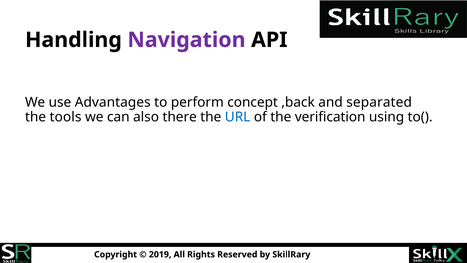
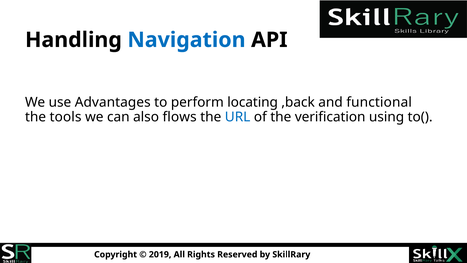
Navigation colour: purple -> blue (186, 40)
concept: concept -> locating (253, 102)
separated: separated -> functional (379, 102)
there: there -> flows (180, 117)
